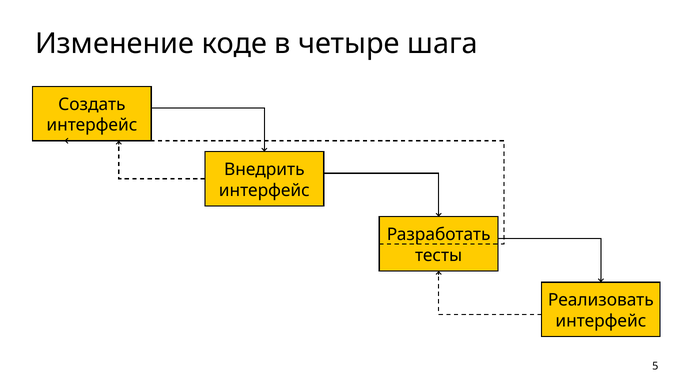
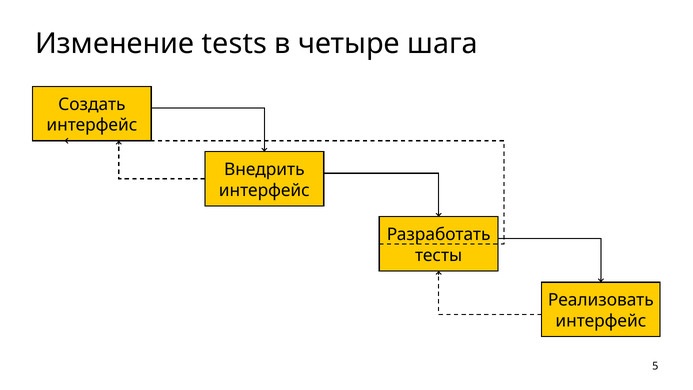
коде: коде -> tests (234, 44)
